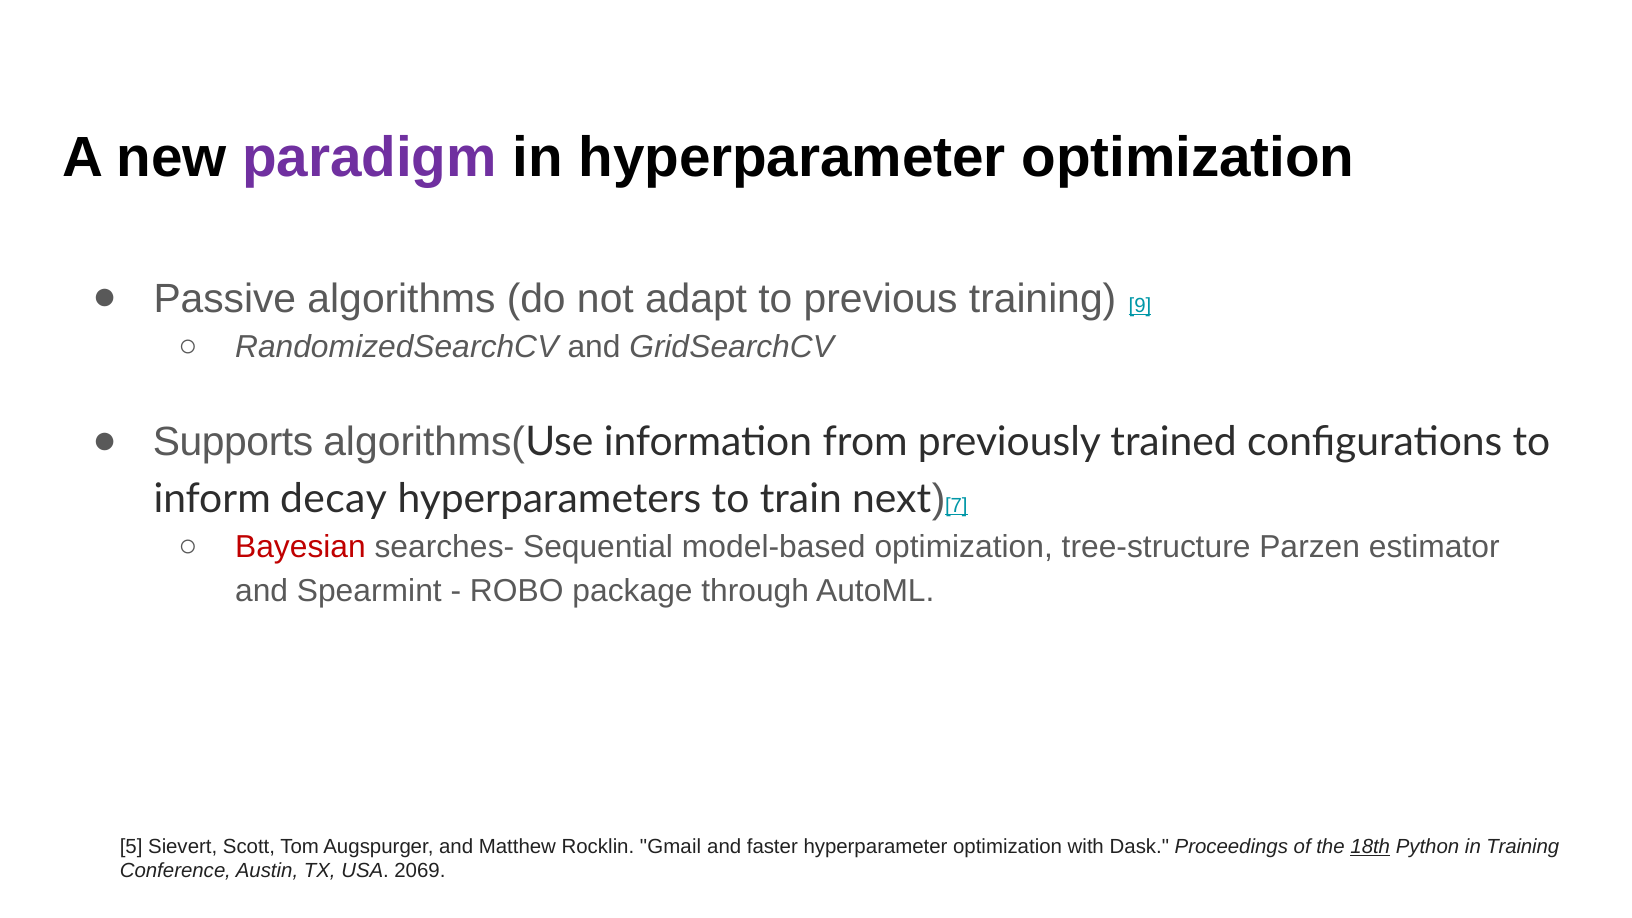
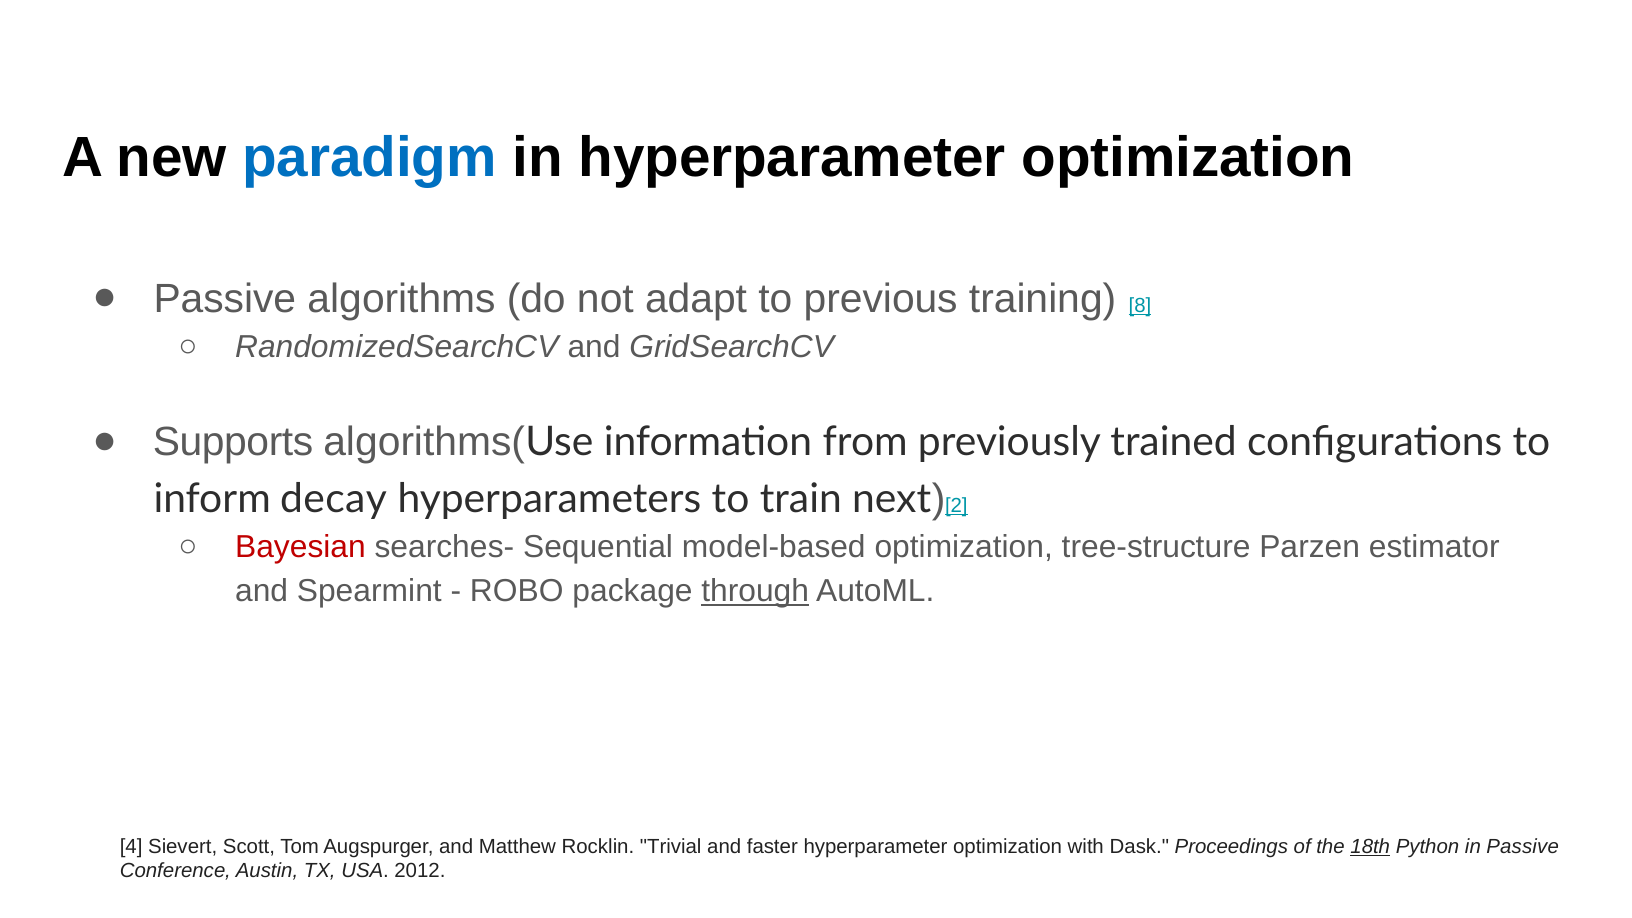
paradigm colour: purple -> blue (370, 158)
9: 9 -> 8 (1140, 305)
7: 7 -> 2 (956, 505)
through underline: none -> present (755, 591)
5: 5 -> 4 (131, 847)
Gmail: Gmail -> Trivial (671, 847)
in Training: Training -> Passive (1523, 847)
2069: 2069 -> 2012 (420, 871)
